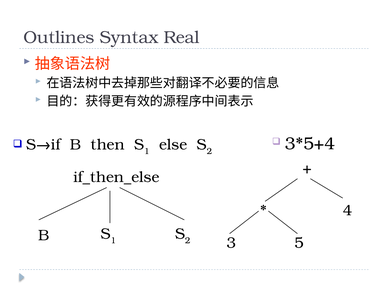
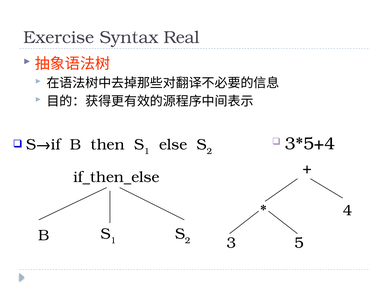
Outlines: Outlines -> Exercise (59, 37)
